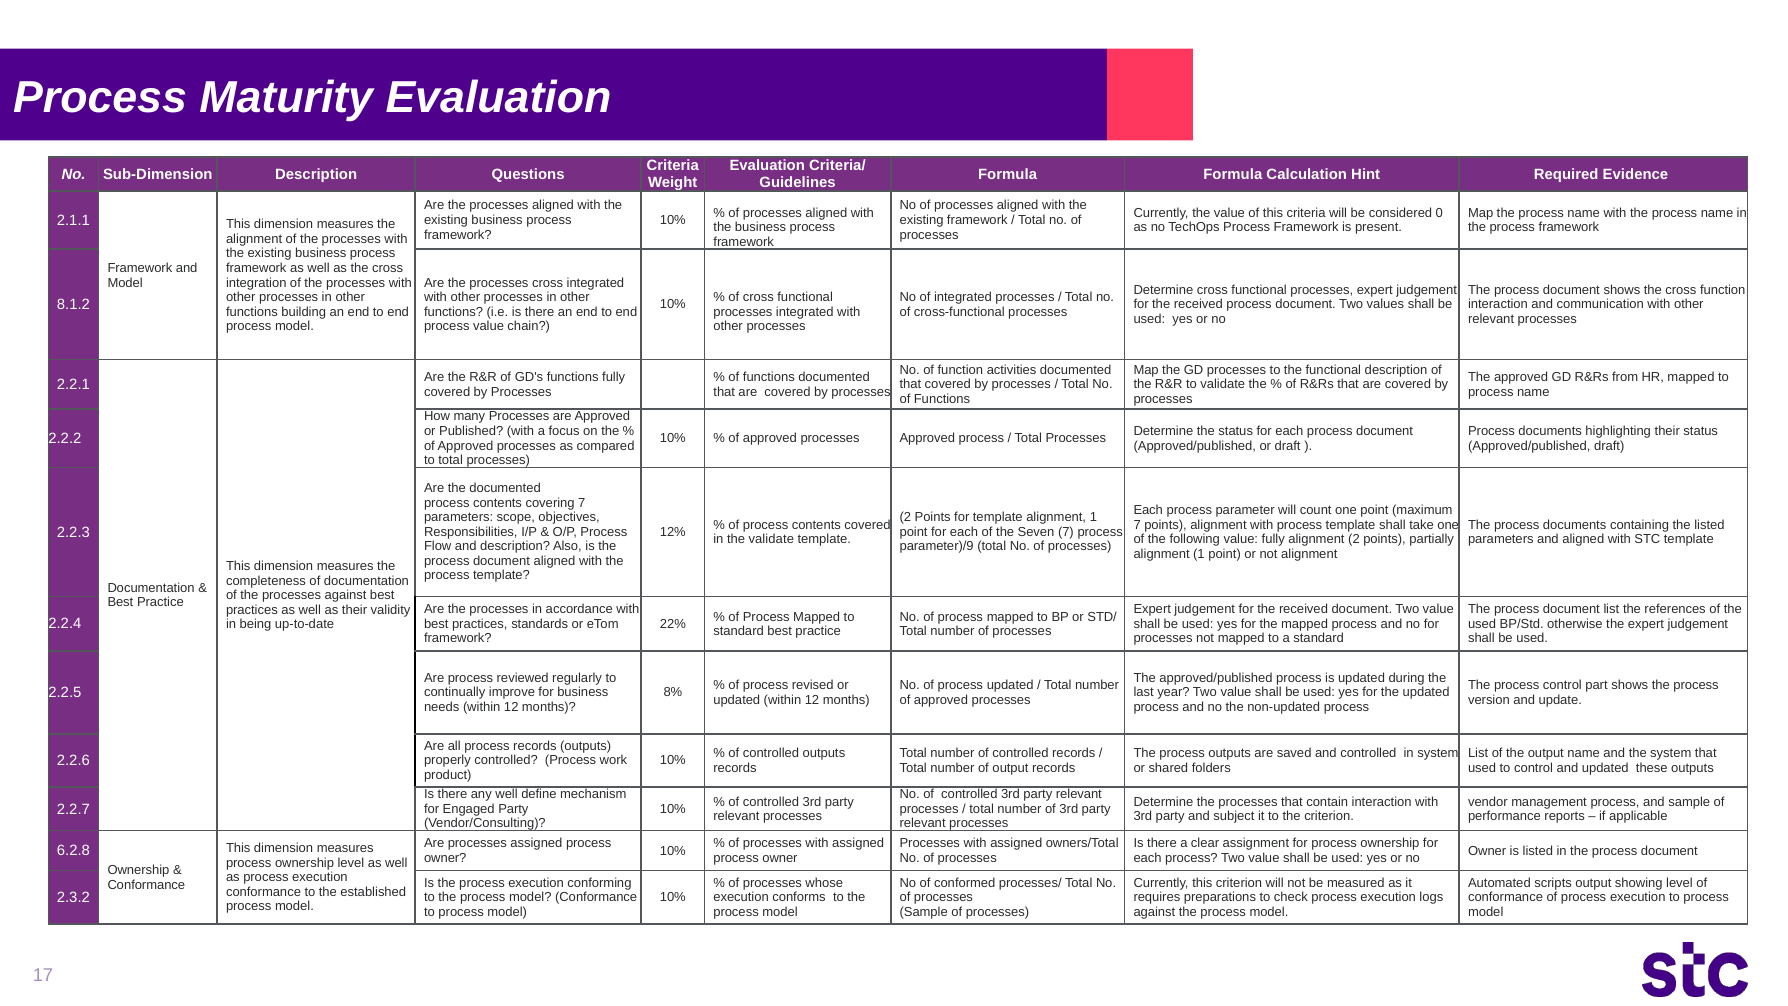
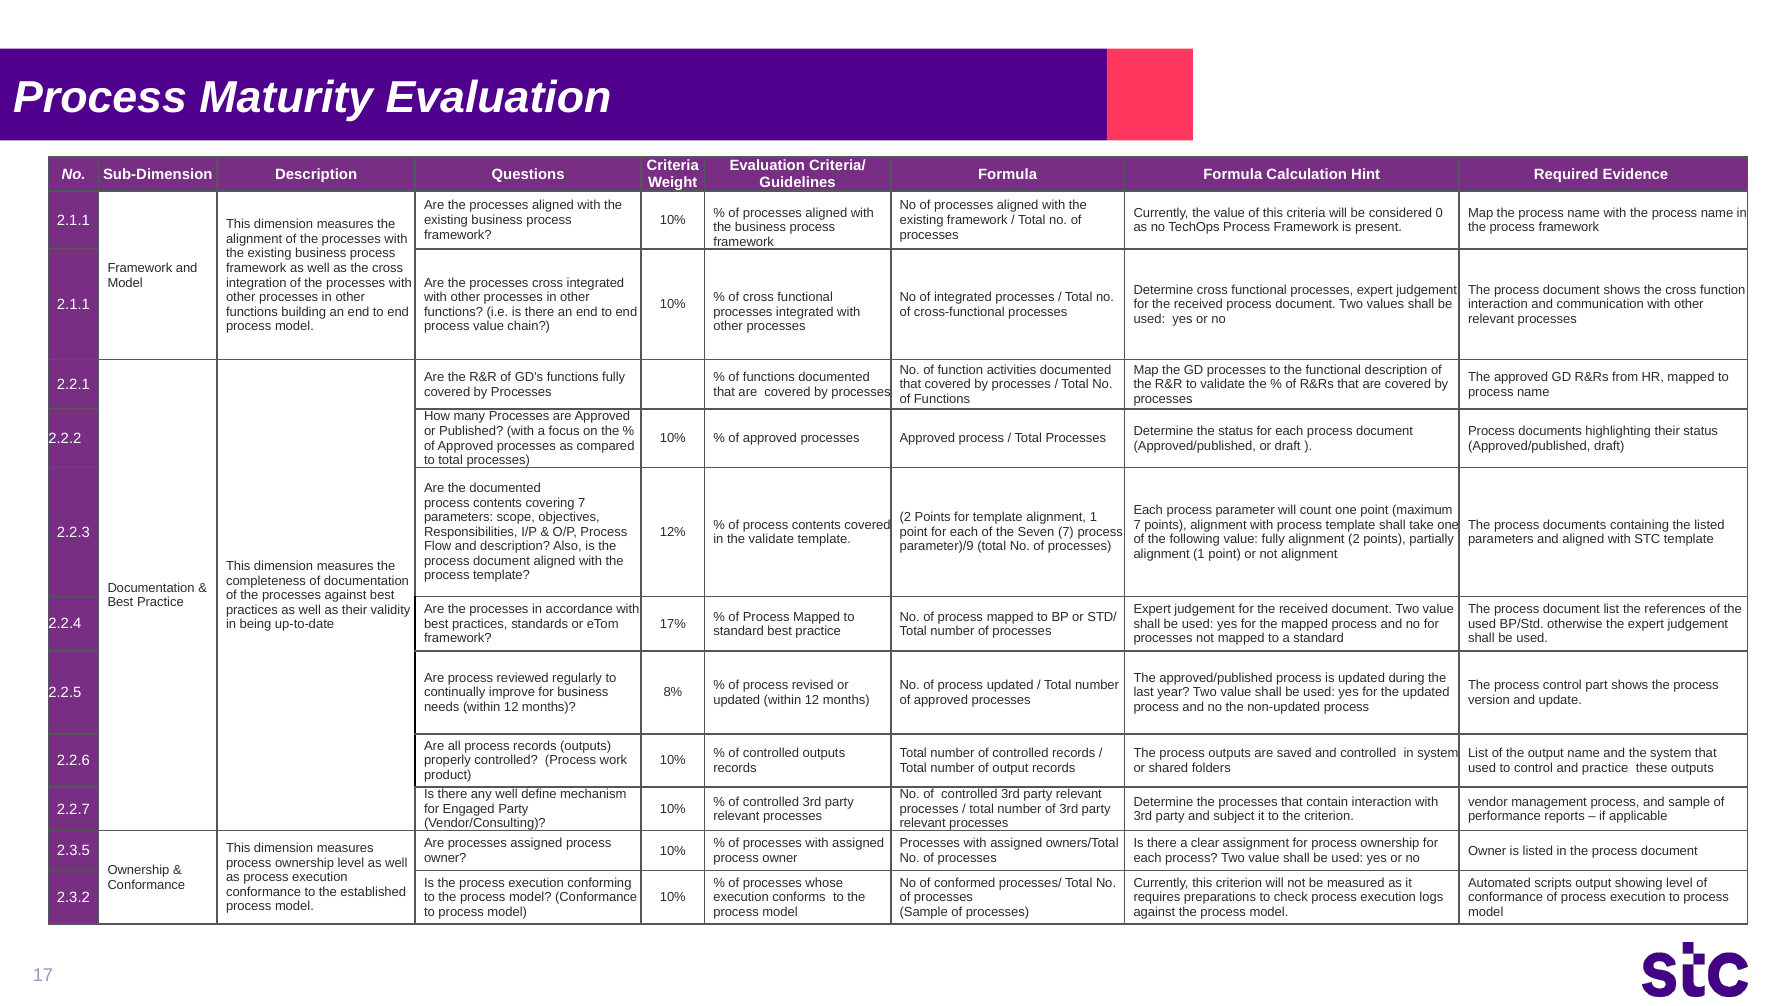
8.1.2: 8.1.2 -> 2.1.1 (73, 304)
22%: 22% -> 17% (673, 624)
and updated: updated -> practice (1605, 768)
6.2.8: 6.2.8 -> 2.3.5 (73, 851)
